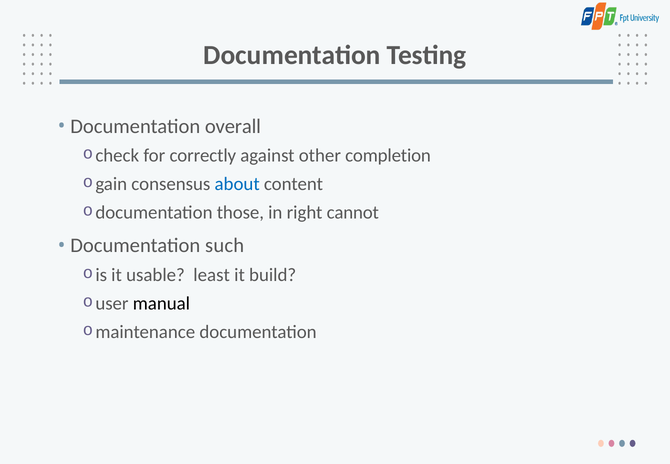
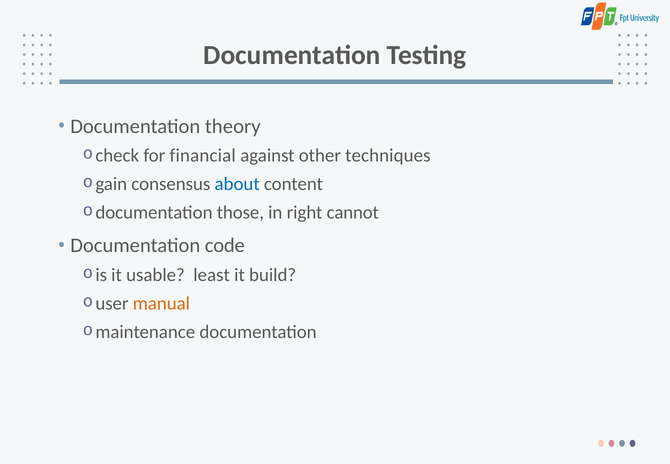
overall: overall -> theory (233, 126)
correctly: correctly -> financial (203, 156)
completion: completion -> techniques (388, 156)
such: such -> code (225, 246)
manual colour: black -> orange (161, 303)
